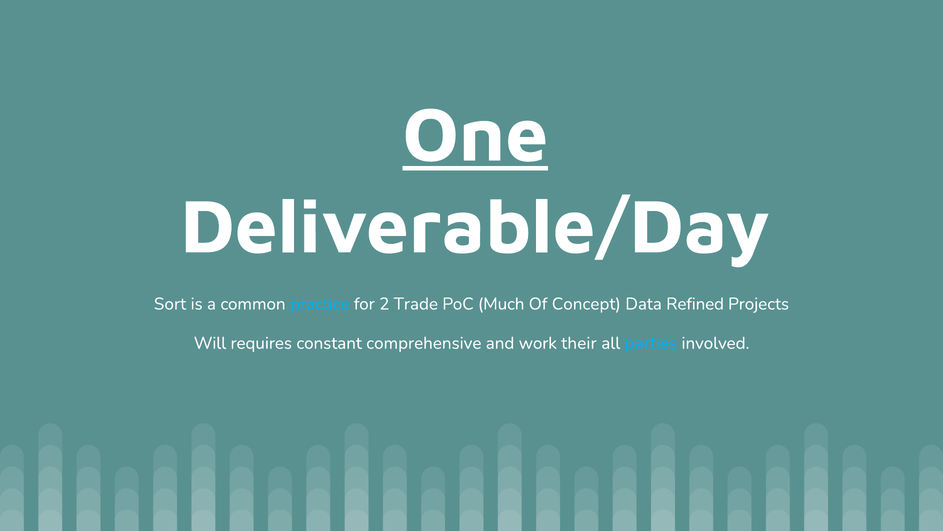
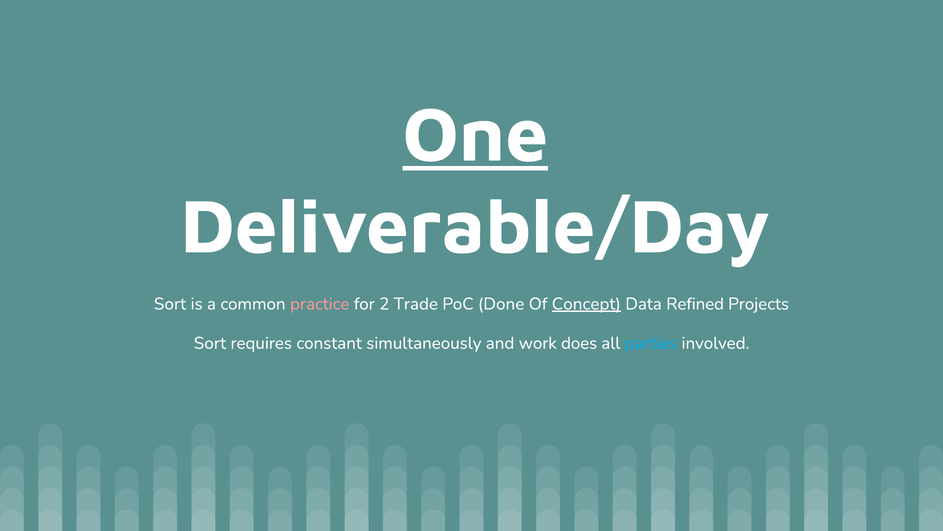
practice colour: light blue -> pink (320, 304)
Much: Much -> Done (501, 304)
Concept underline: none -> present (586, 304)
Will: Will -> Sort (210, 343)
comprehensive: comprehensive -> simultaneously (424, 343)
their: their -> does (579, 343)
